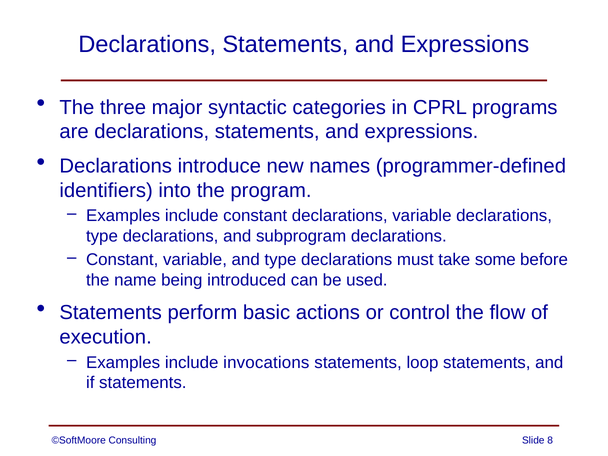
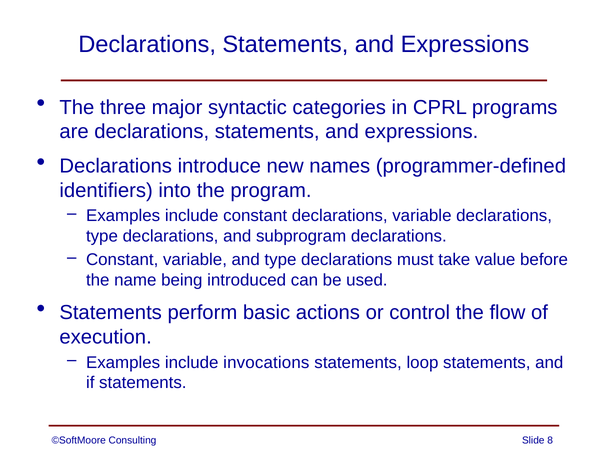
some: some -> value (495, 260)
